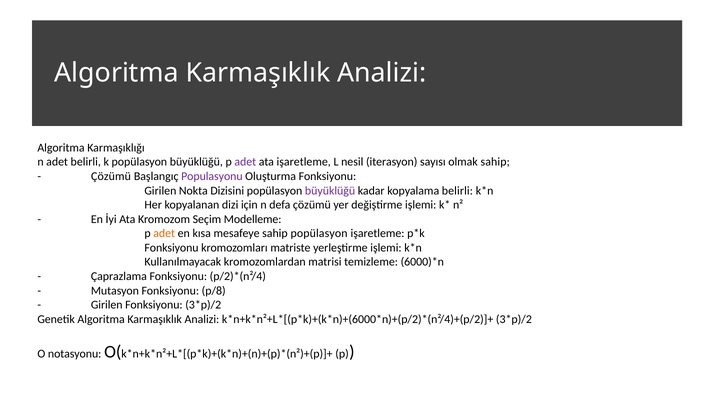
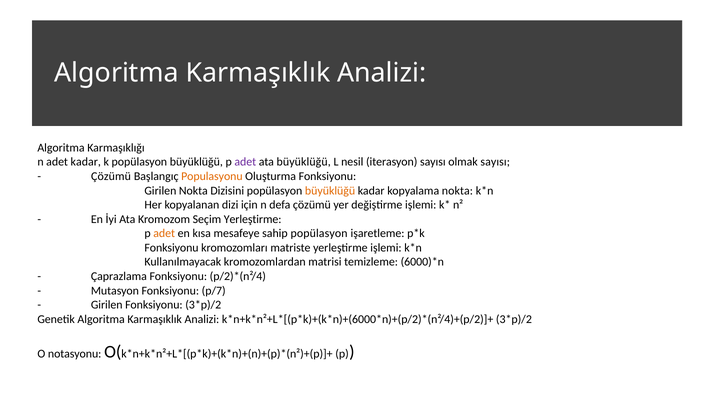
adet belirli: belirli -> kadar (86, 162)
ata işaretleme: işaretleme -> büyüklüğü (304, 162)
olmak sahip: sahip -> sayısı (495, 162)
Populasyonu colour: purple -> orange (212, 176)
büyüklüğü colour: purple -> orange (330, 190)
kopyalama belirli: belirli -> nokta (457, 190)
Seçim Modelleme: Modelleme -> Yerleştirme (253, 219)
p/8: p/8 -> p/7 (214, 290)
